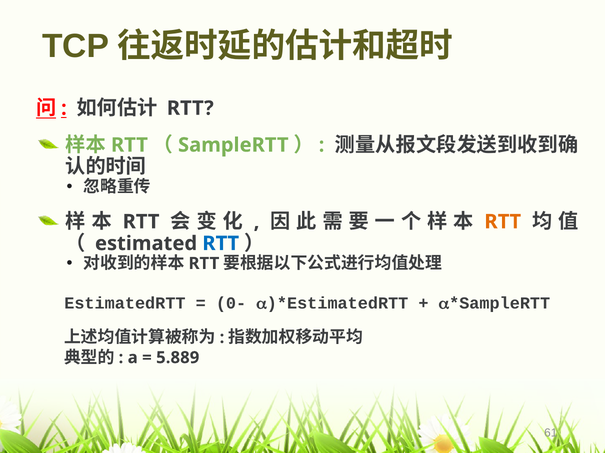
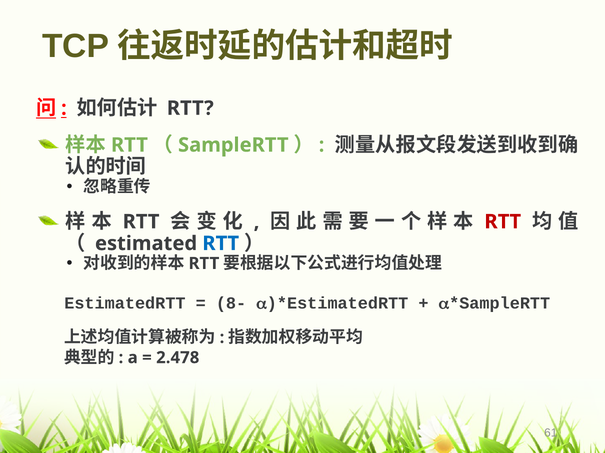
RTT colour: orange -> red (503, 222)
0-: 0- -> 8- (231, 304)
5.889: 5.889 -> 2.478 (178, 358)
